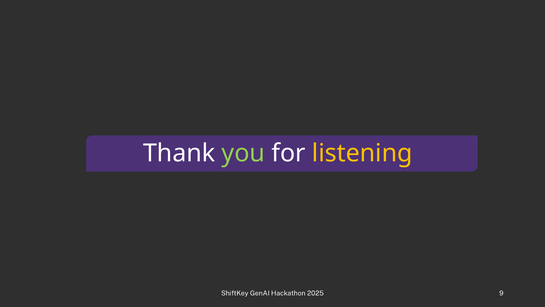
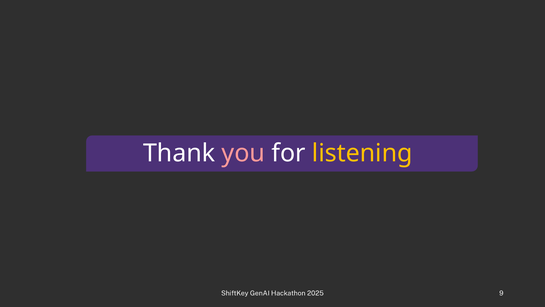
you colour: light green -> pink (243, 153)
